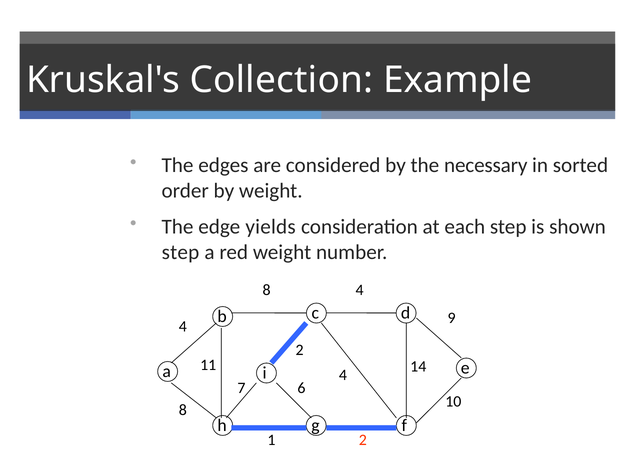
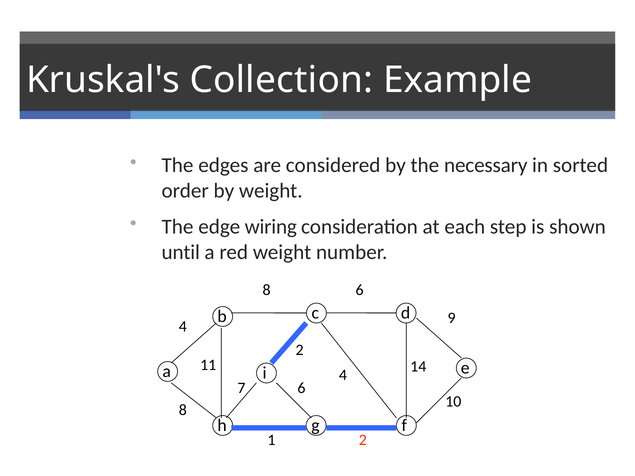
yields: yields -> wiring (271, 227)
step: step -> until (181, 252)
8 4: 4 -> 6 (360, 290)
